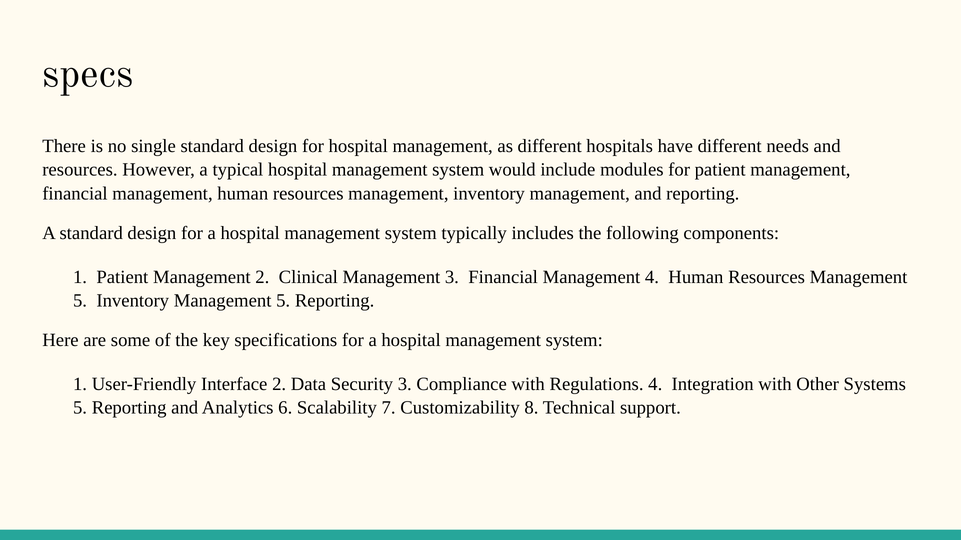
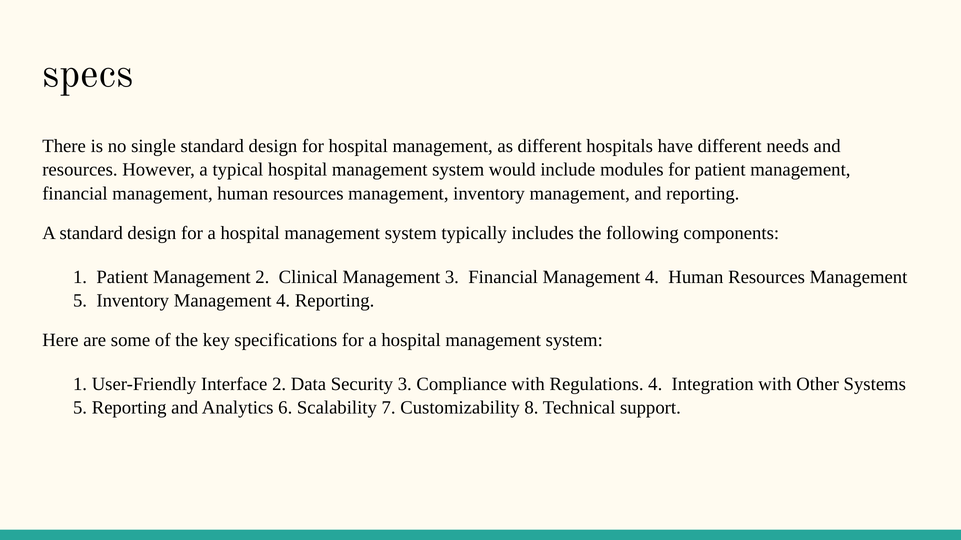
Inventory Management 5: 5 -> 4 (283, 301)
